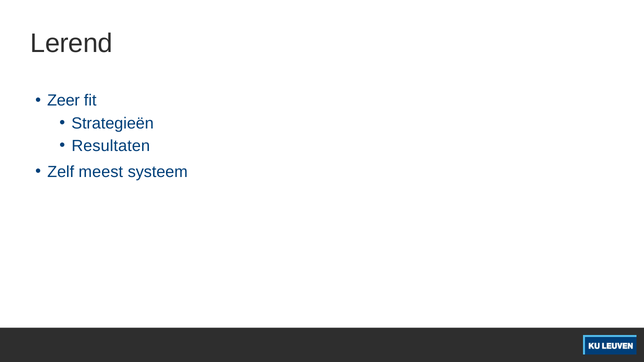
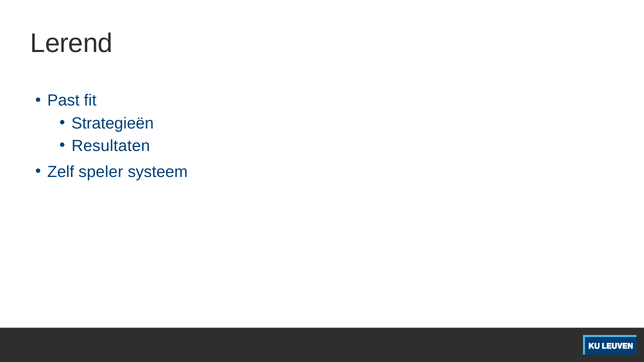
Zeer: Zeer -> Past (63, 101)
meest: meest -> speler (101, 172)
